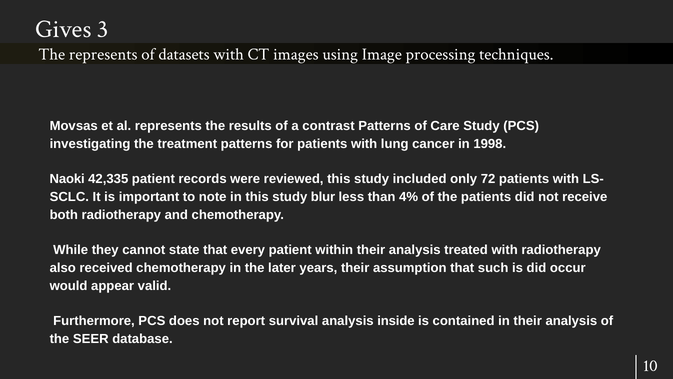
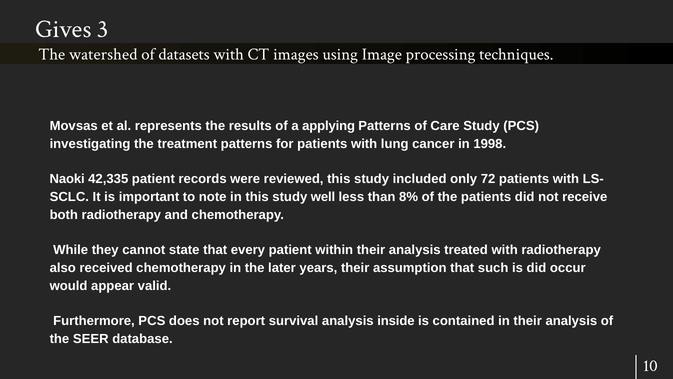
The represents: represents -> watershed (103, 54)
contrast: contrast -> applying (329, 126)
blur: blur -> well (323, 197)
4%: 4% -> 8% (409, 197)
